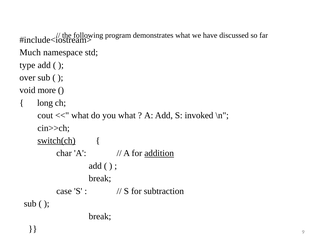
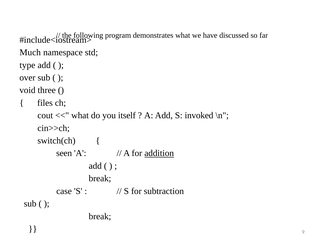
more: more -> three (47, 90)
long: long -> files (45, 103)
you what: what -> itself (127, 115)
switch(ch underline: present -> none (56, 141)
char: char -> seen (64, 153)
